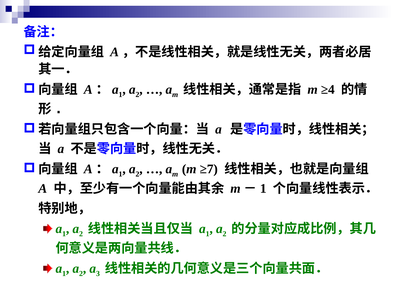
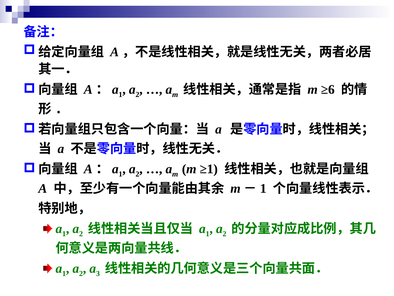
≥4: ≥4 -> ≥6 (328, 89)
≥7: ≥7 -> ≥1 (209, 169)
